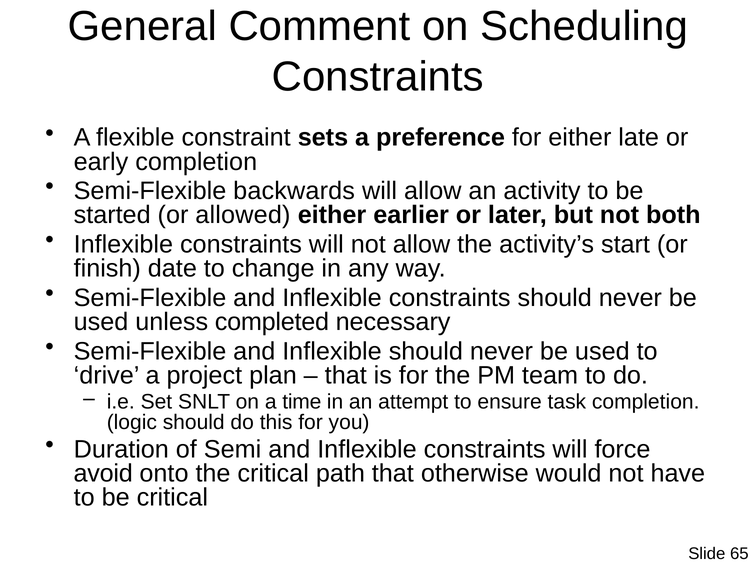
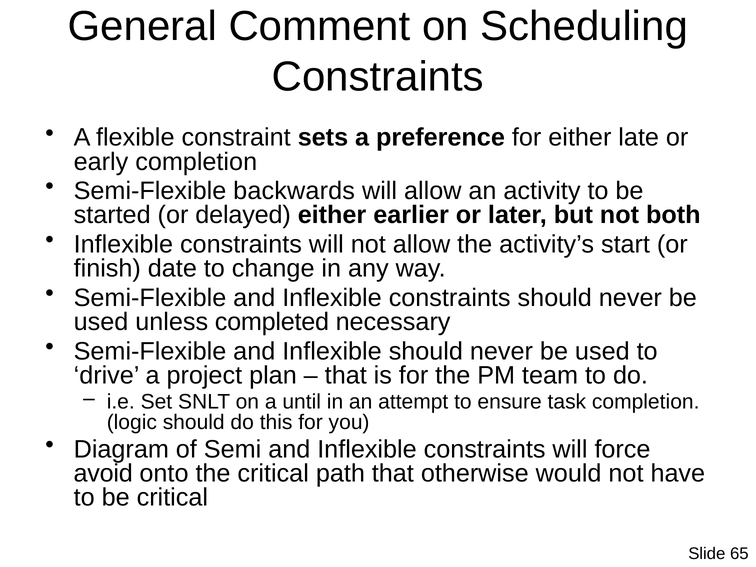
allowed: allowed -> delayed (243, 215)
time: time -> until (302, 402)
Duration: Duration -> Diagram (121, 449)
